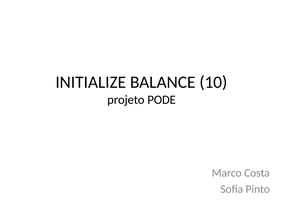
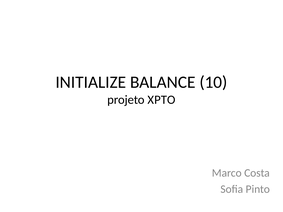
PODE: PODE -> XPTO (161, 100)
